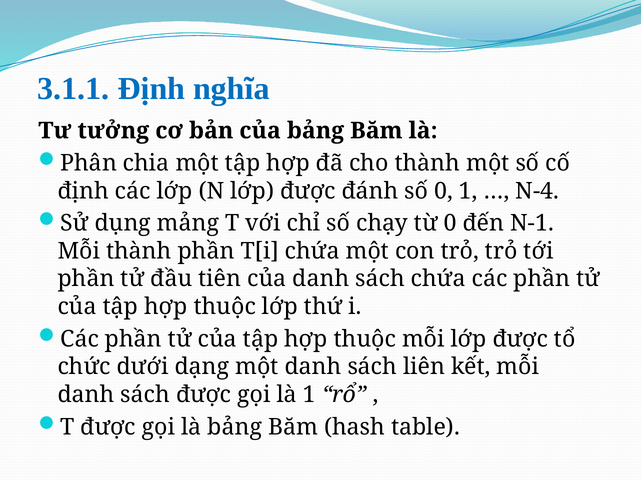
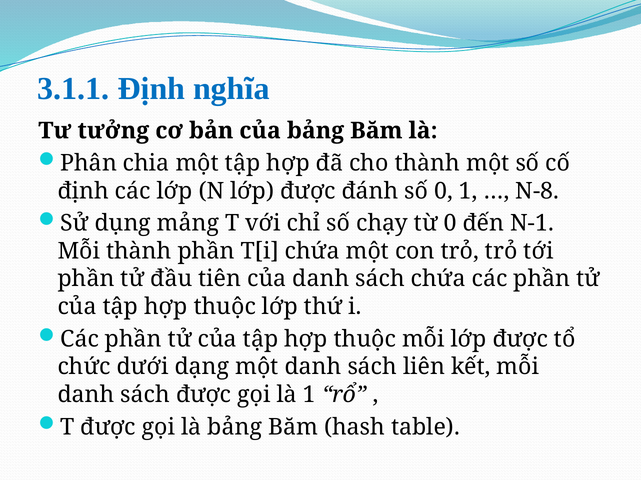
N-4: N-4 -> N-8 (537, 191)
